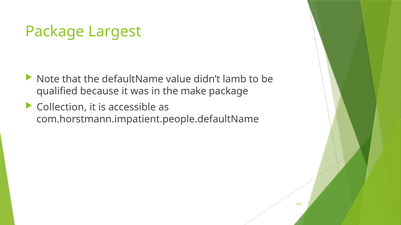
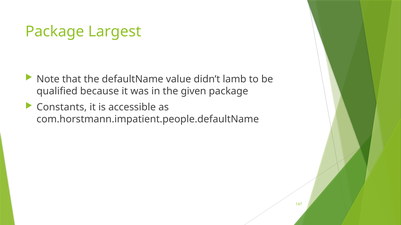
make: make -> given (194, 91)
Collection: Collection -> Constants (62, 108)
